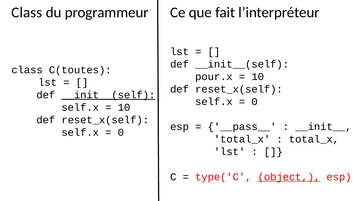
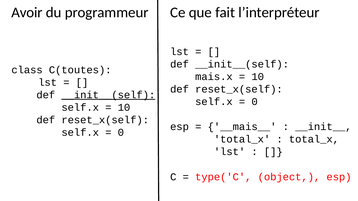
Class: Class -> Avoir (27, 12)
pour.x: pour.x -> mais.x (214, 77)
__pass__: __pass__ -> __mais__ (242, 127)
object underline: present -> none (289, 177)
